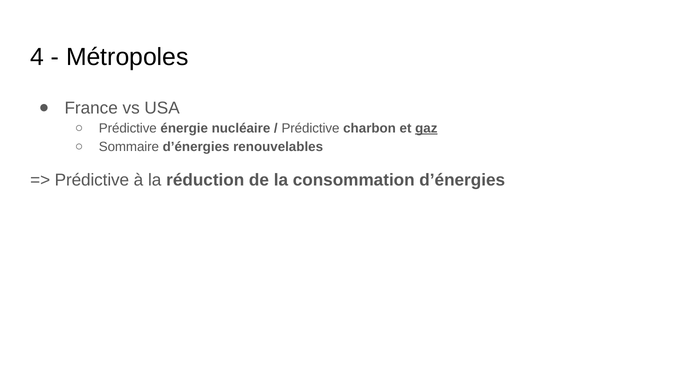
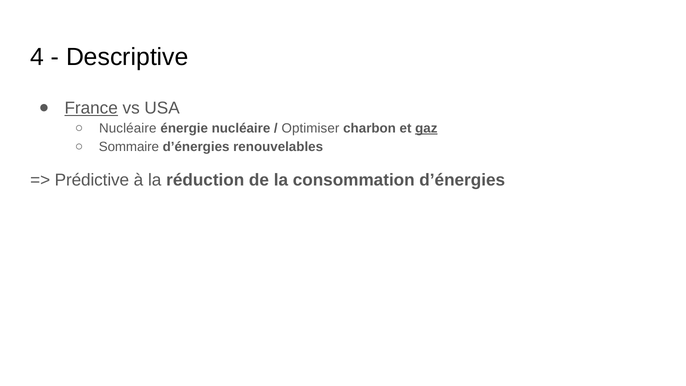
Métropoles: Métropoles -> Descriptive (127, 57)
France underline: none -> present (91, 108)
Prédictive: Prédictive -> Nucléaire (128, 128)
Prédictive: Prédictive -> Optimiser (310, 128)
